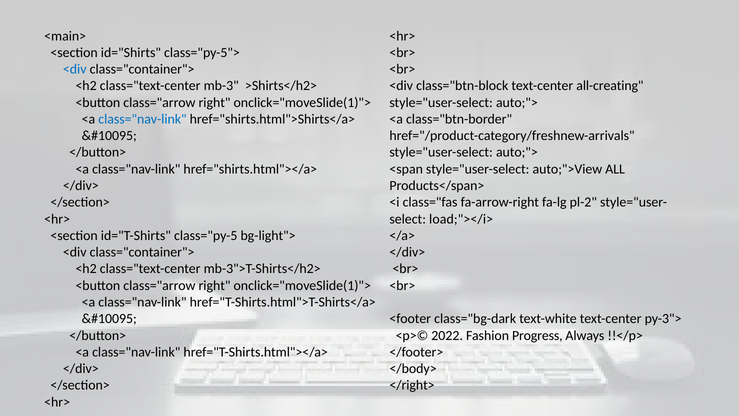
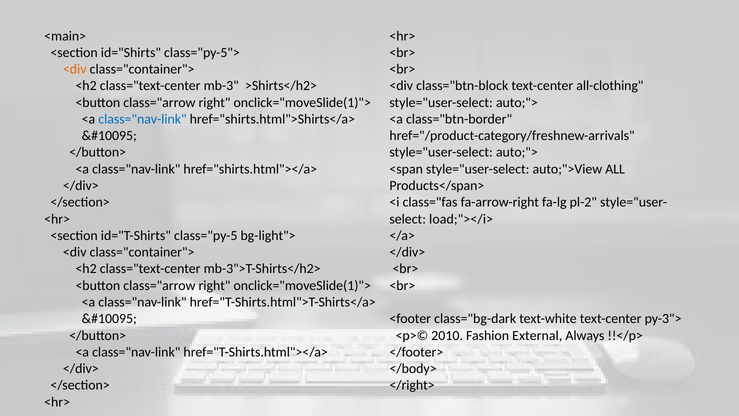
<div colour: blue -> orange (75, 69)
all-creating: all-creating -> all-clothing (610, 86)
2022: 2022 -> 2010 (447, 335)
Progress: Progress -> External (537, 335)
